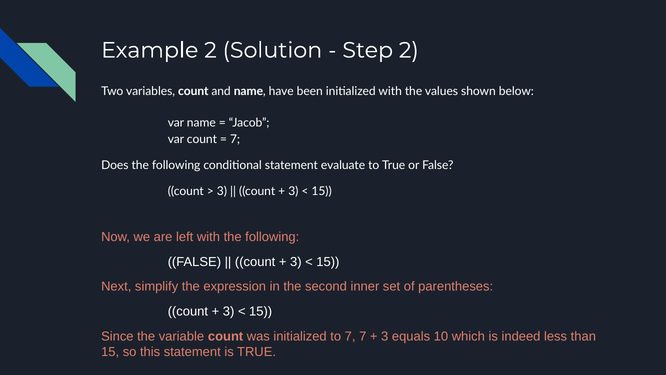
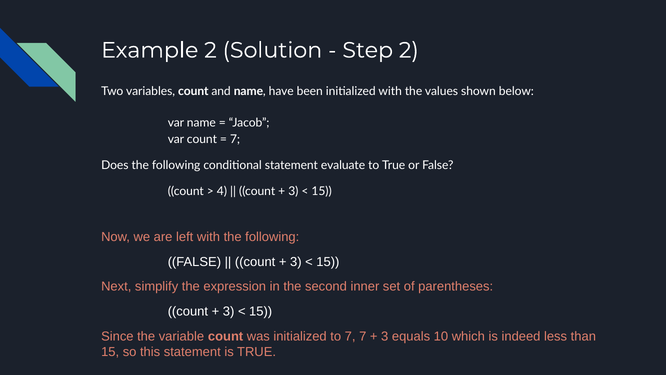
3: 3 -> 4 (222, 191)
